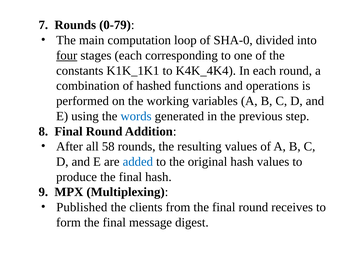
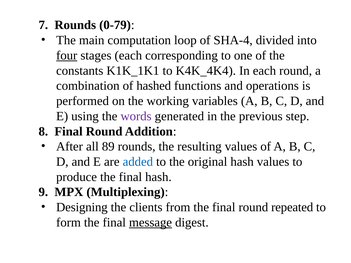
SHA-0: SHA-0 -> SHA-4 (233, 40)
words colour: blue -> purple (136, 116)
58: 58 -> 89 (108, 147)
Published: Published -> Designing (82, 207)
receives: receives -> repeated (292, 207)
message underline: none -> present (150, 223)
